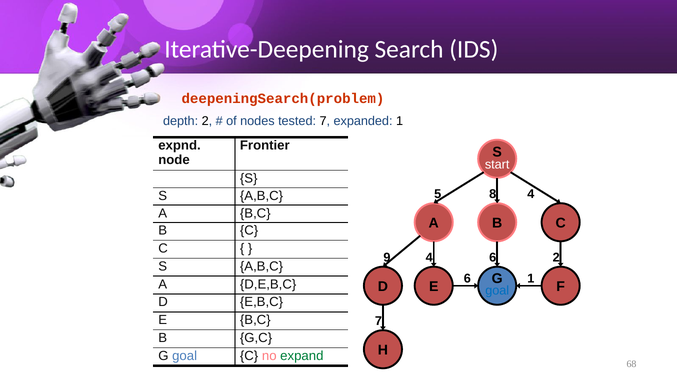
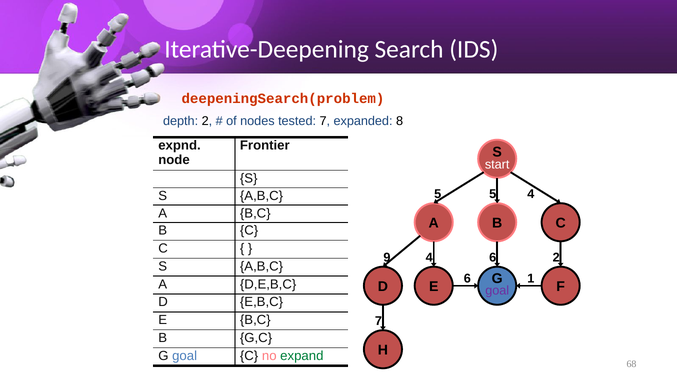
expanded 1: 1 -> 8 (400, 121)
5 8: 8 -> 5 (493, 194)
goal colour: blue -> purple (497, 290)
